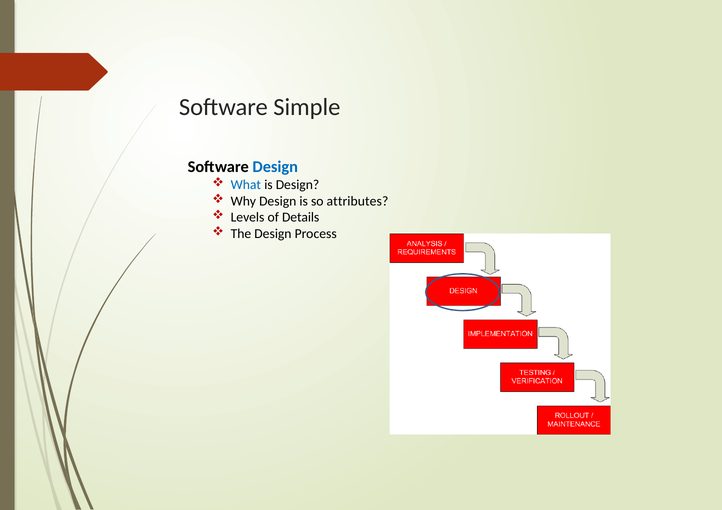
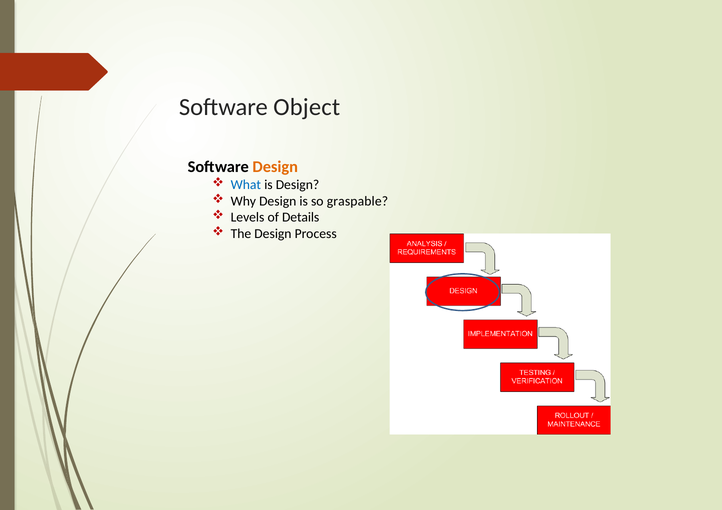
Simple: Simple -> Object (307, 107)
Design colour: blue -> orange (275, 167)
attributes: attributes -> graspable (357, 201)
